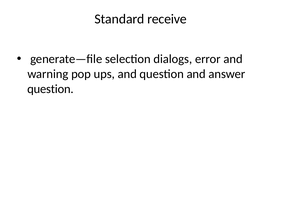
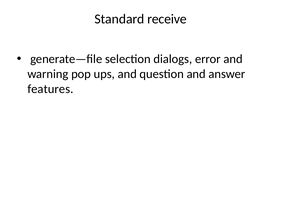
question: question -> features (50, 89)
